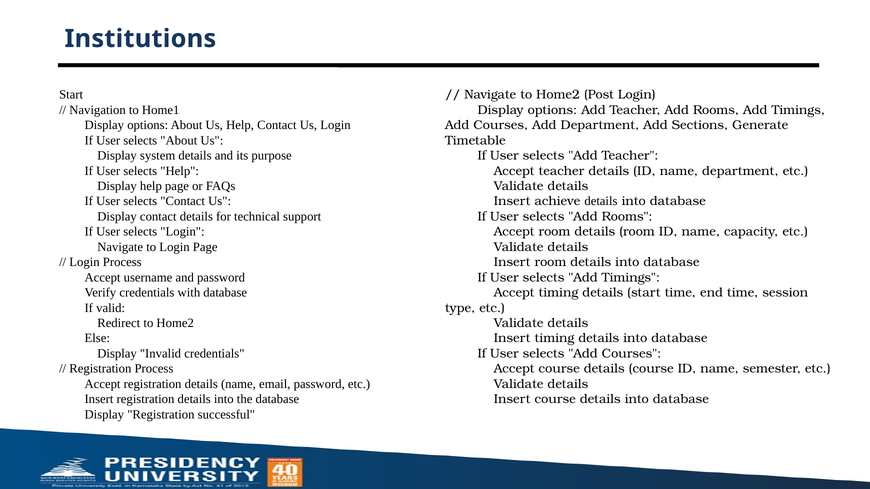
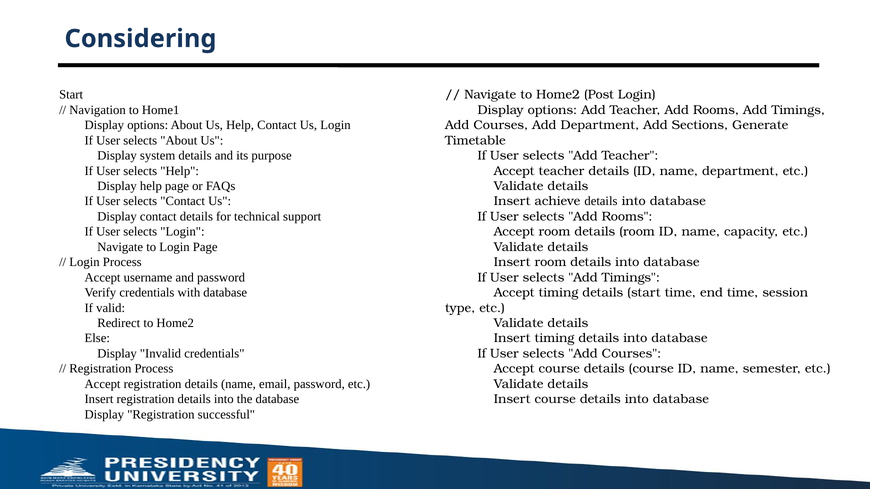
Institutions: Institutions -> Considering (140, 39)
